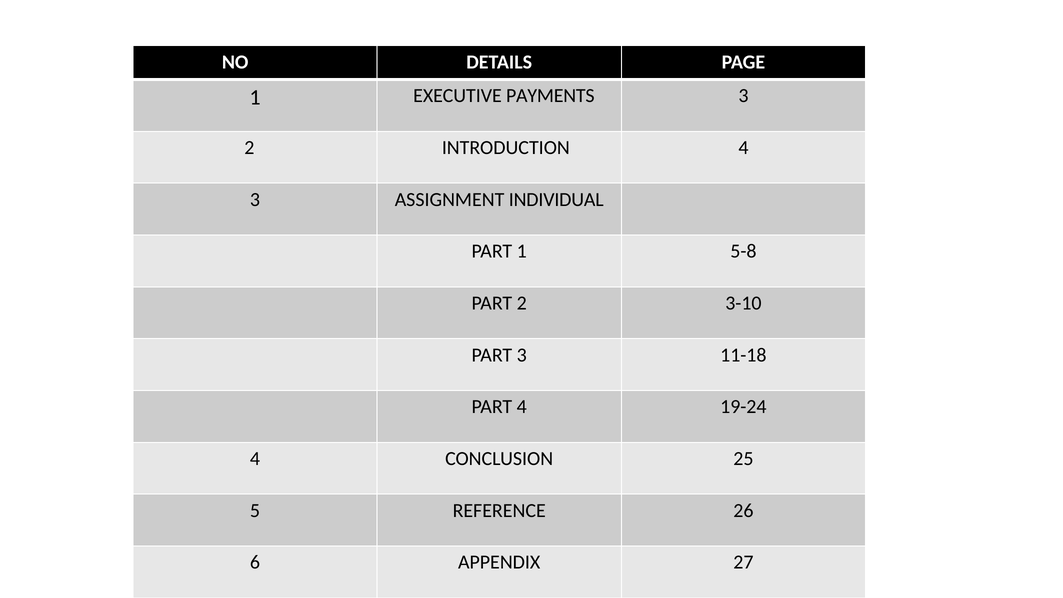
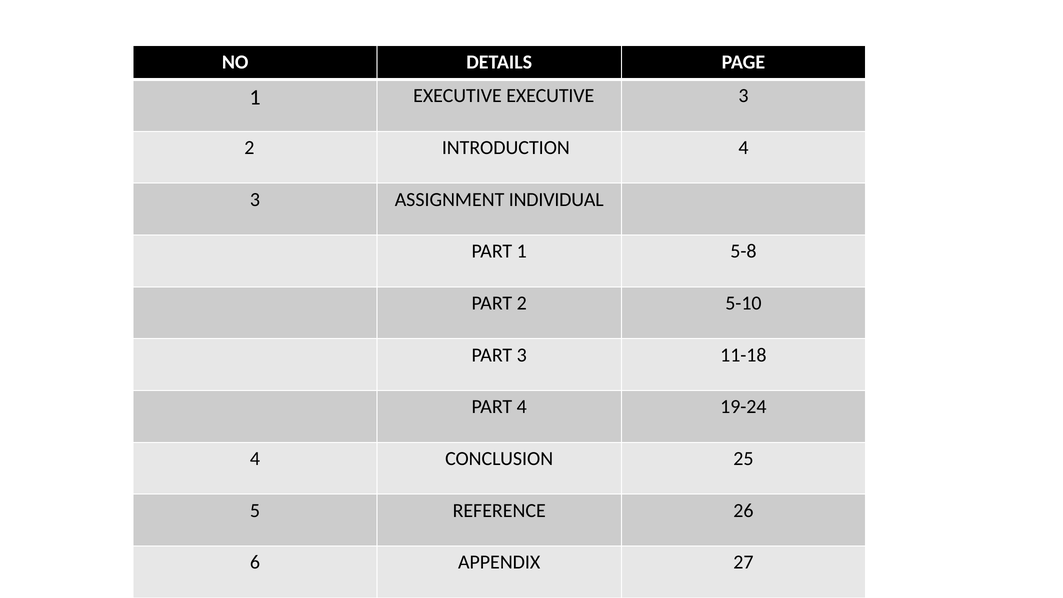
EXECUTIVE PAYMENTS: PAYMENTS -> EXECUTIVE (550, 96)
3-10: 3-10 -> 5-10 (743, 303)
